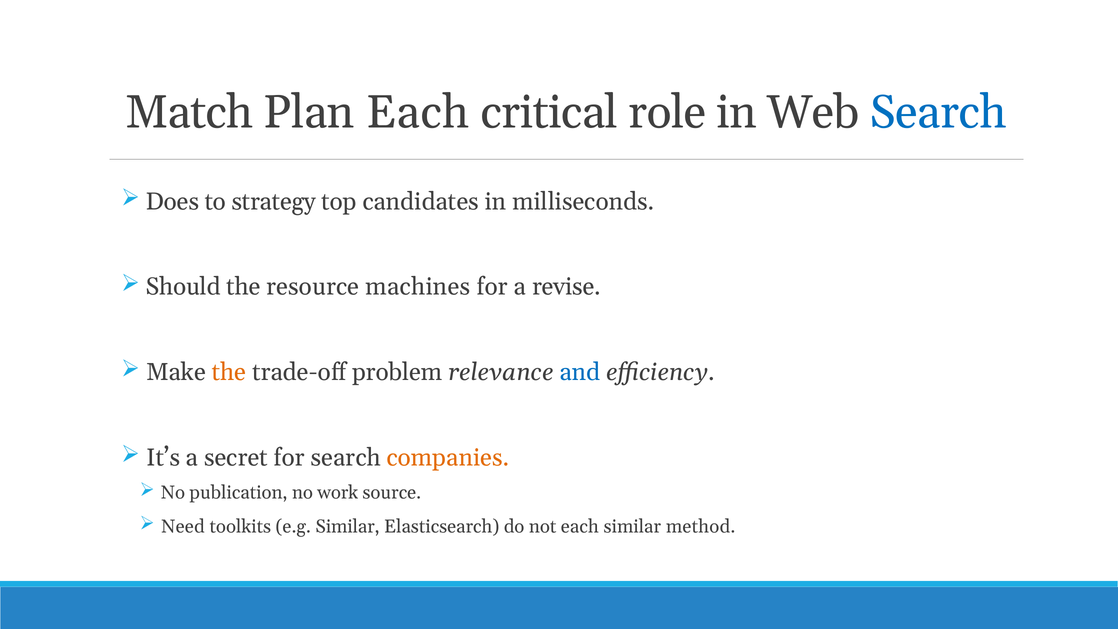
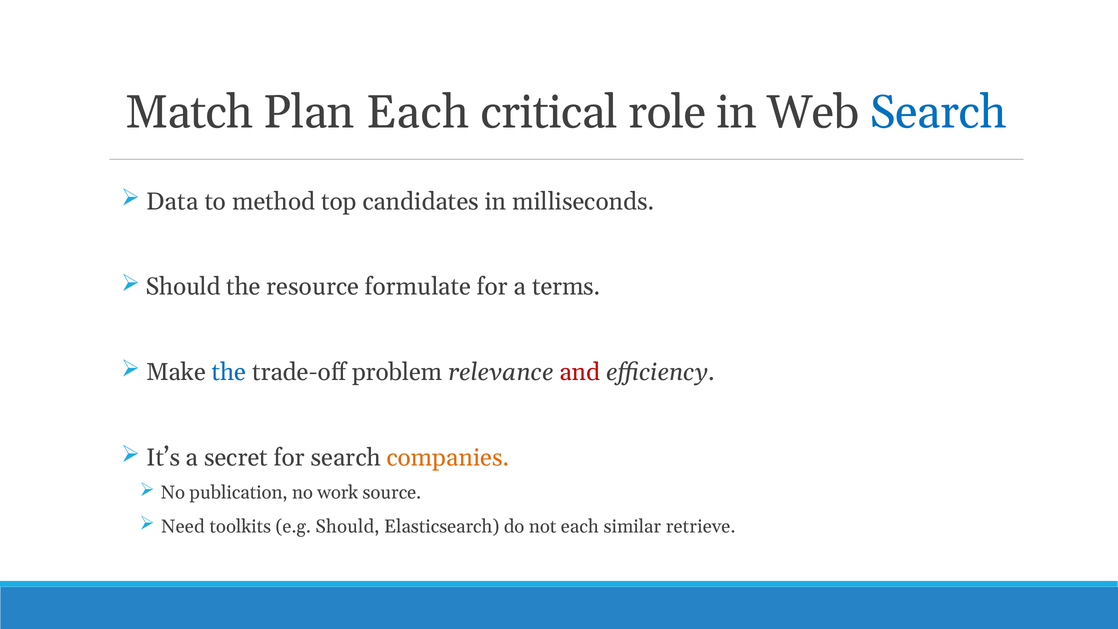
Does: Does -> Data (172, 201)
strategy: strategy -> method (274, 201)
machines: machines -> formulate (418, 287)
revise: revise -> terms (566, 287)
the colour: orange -> blue (229, 372)
and colour: blue -> red (580, 372)
e.g Similar: Similar -> Should (347, 526)
method: method -> retrieve (701, 526)
